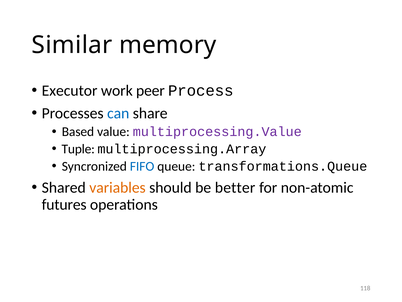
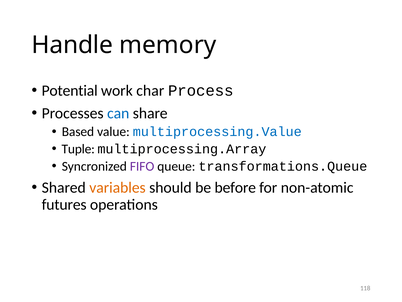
Similar: Similar -> Handle (72, 45)
Executor: Executor -> Potential (70, 91)
peer: peer -> char (150, 91)
multiprocessing.Value colour: purple -> blue (217, 132)
FIFO colour: blue -> purple (142, 166)
better: better -> before (235, 187)
